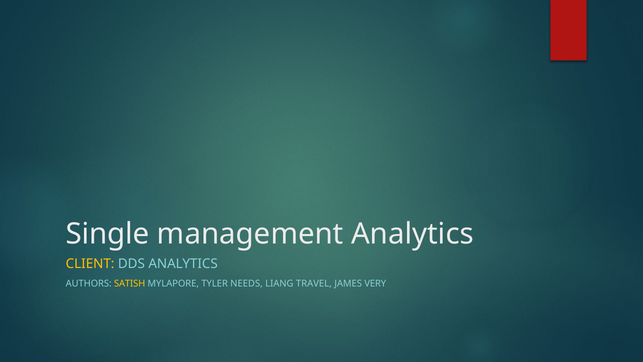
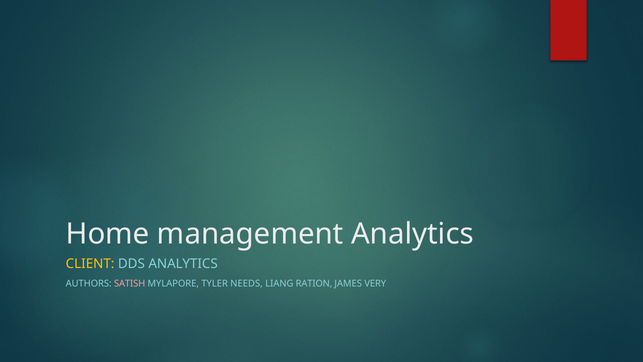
Single: Single -> Home (108, 234)
SATISH colour: yellow -> pink (130, 283)
TRAVEL: TRAVEL -> RATION (314, 283)
